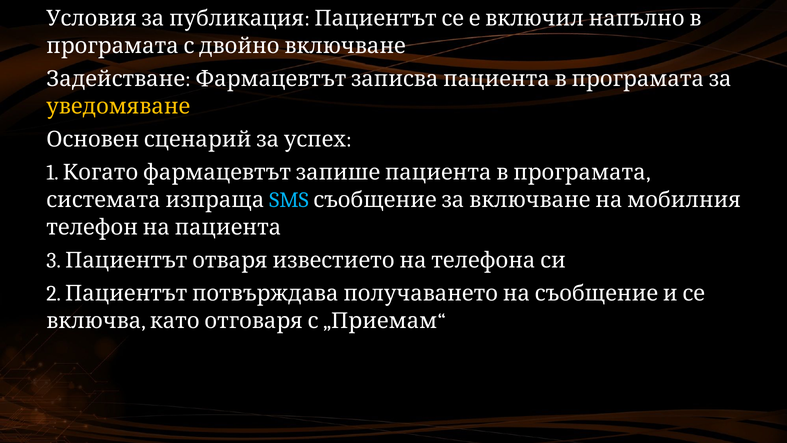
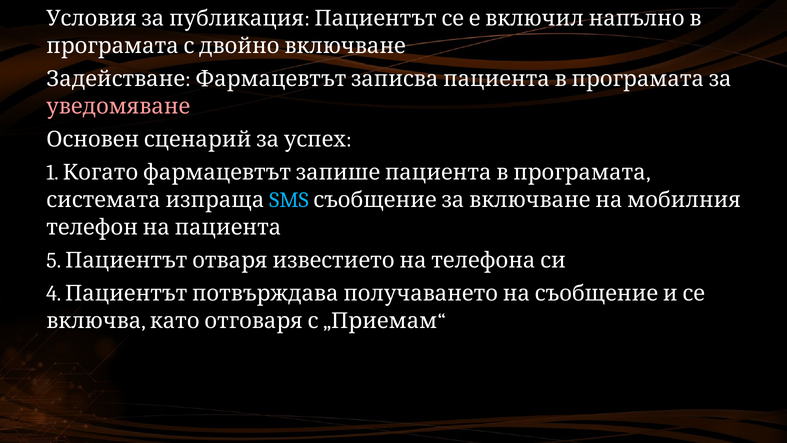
уведомяване colour: yellow -> pink (118, 106)
3: 3 -> 5 (54, 260)
2: 2 -> 4 (54, 293)
